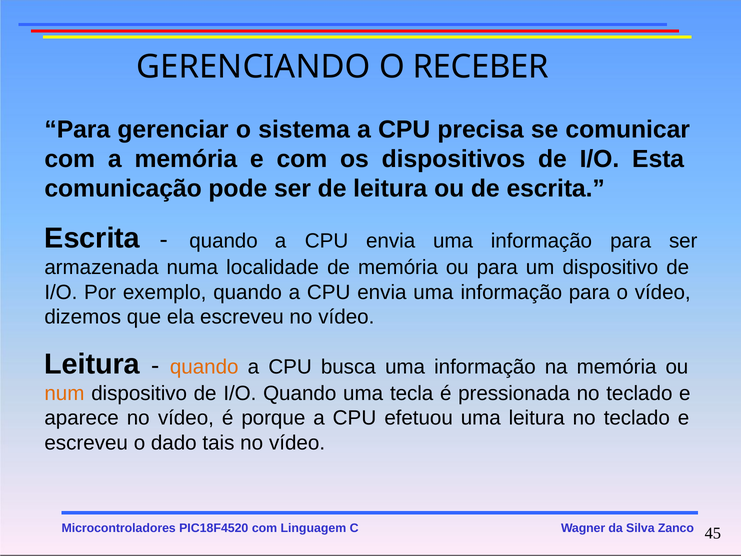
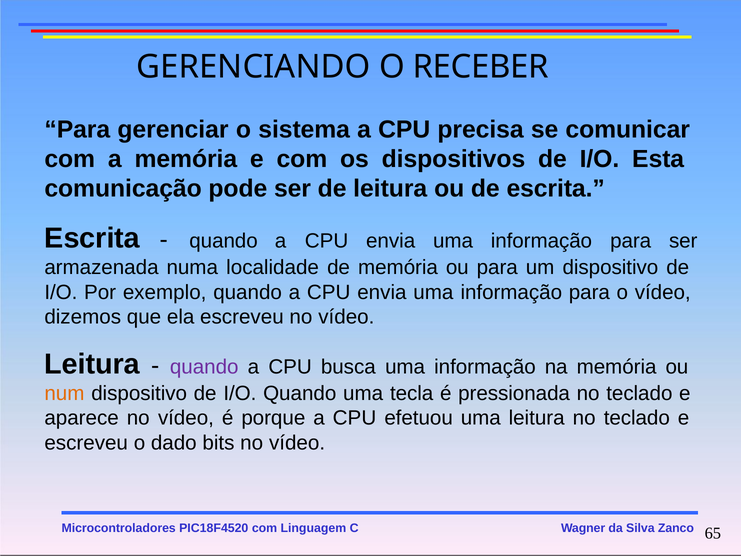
quando colour: orange -> purple (204, 367)
tais: tais -> bits (218, 443)
45: 45 -> 65 (713, 533)
